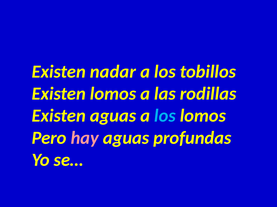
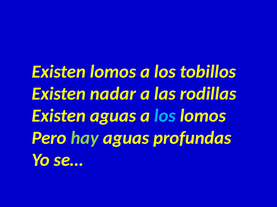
Existen nadar: nadar -> lomos (113, 72)
Existen lomos: lomos -> nadar (113, 94)
hay colour: pink -> light green (85, 138)
